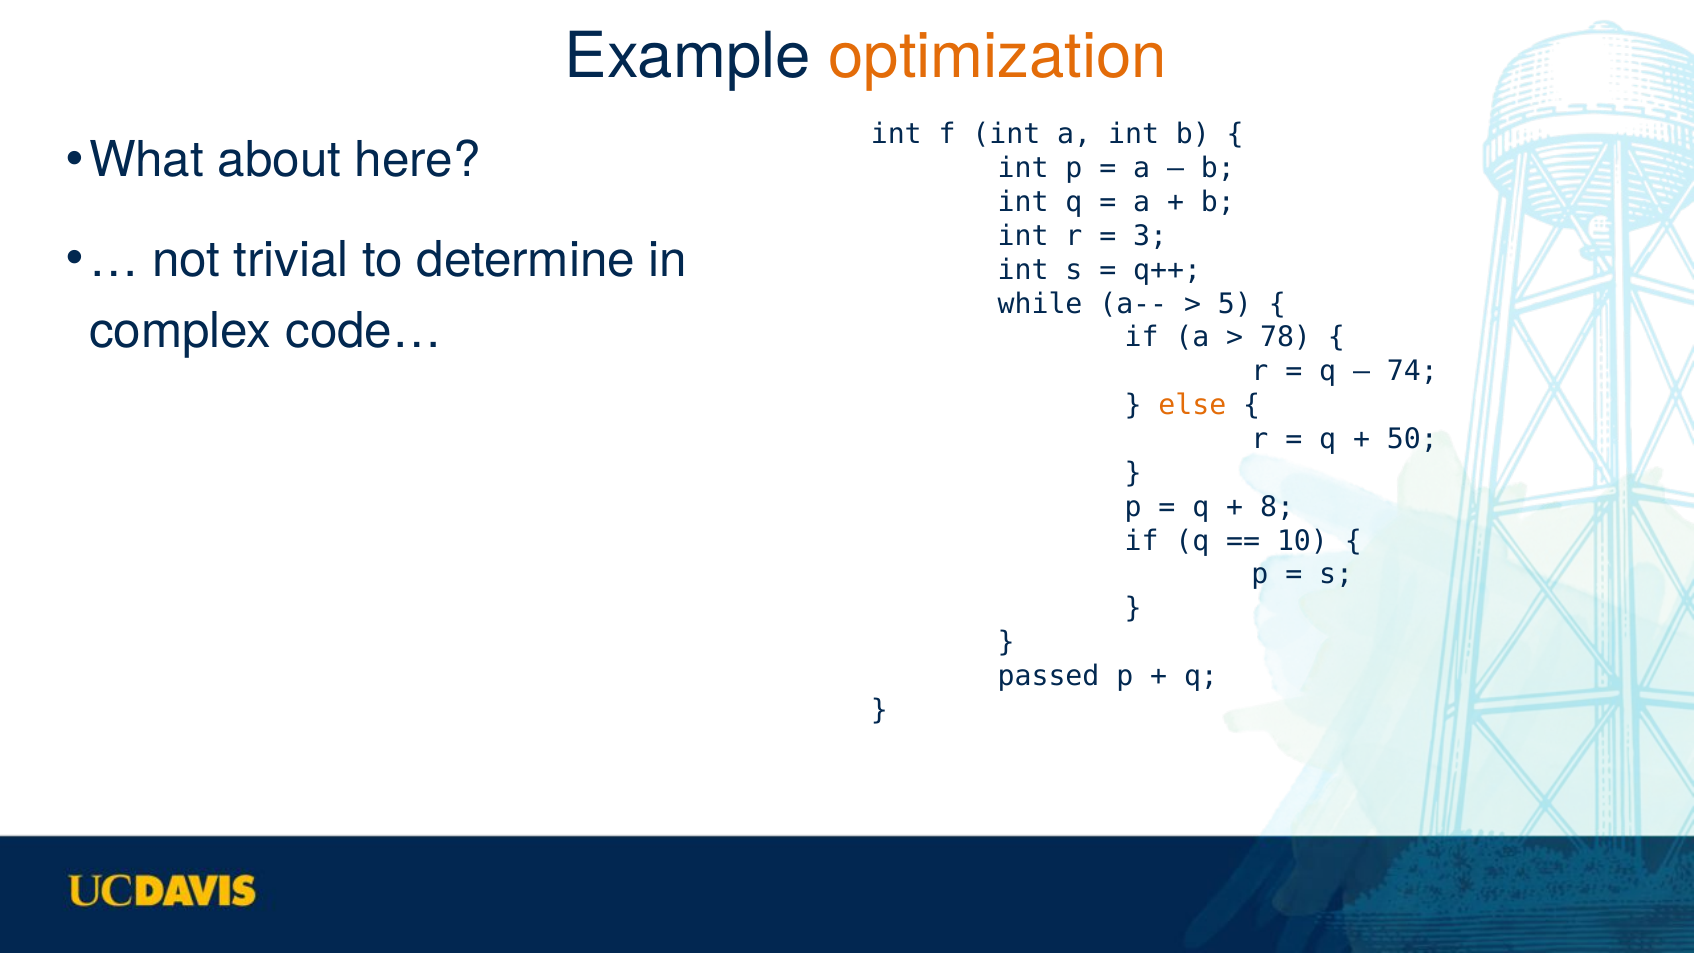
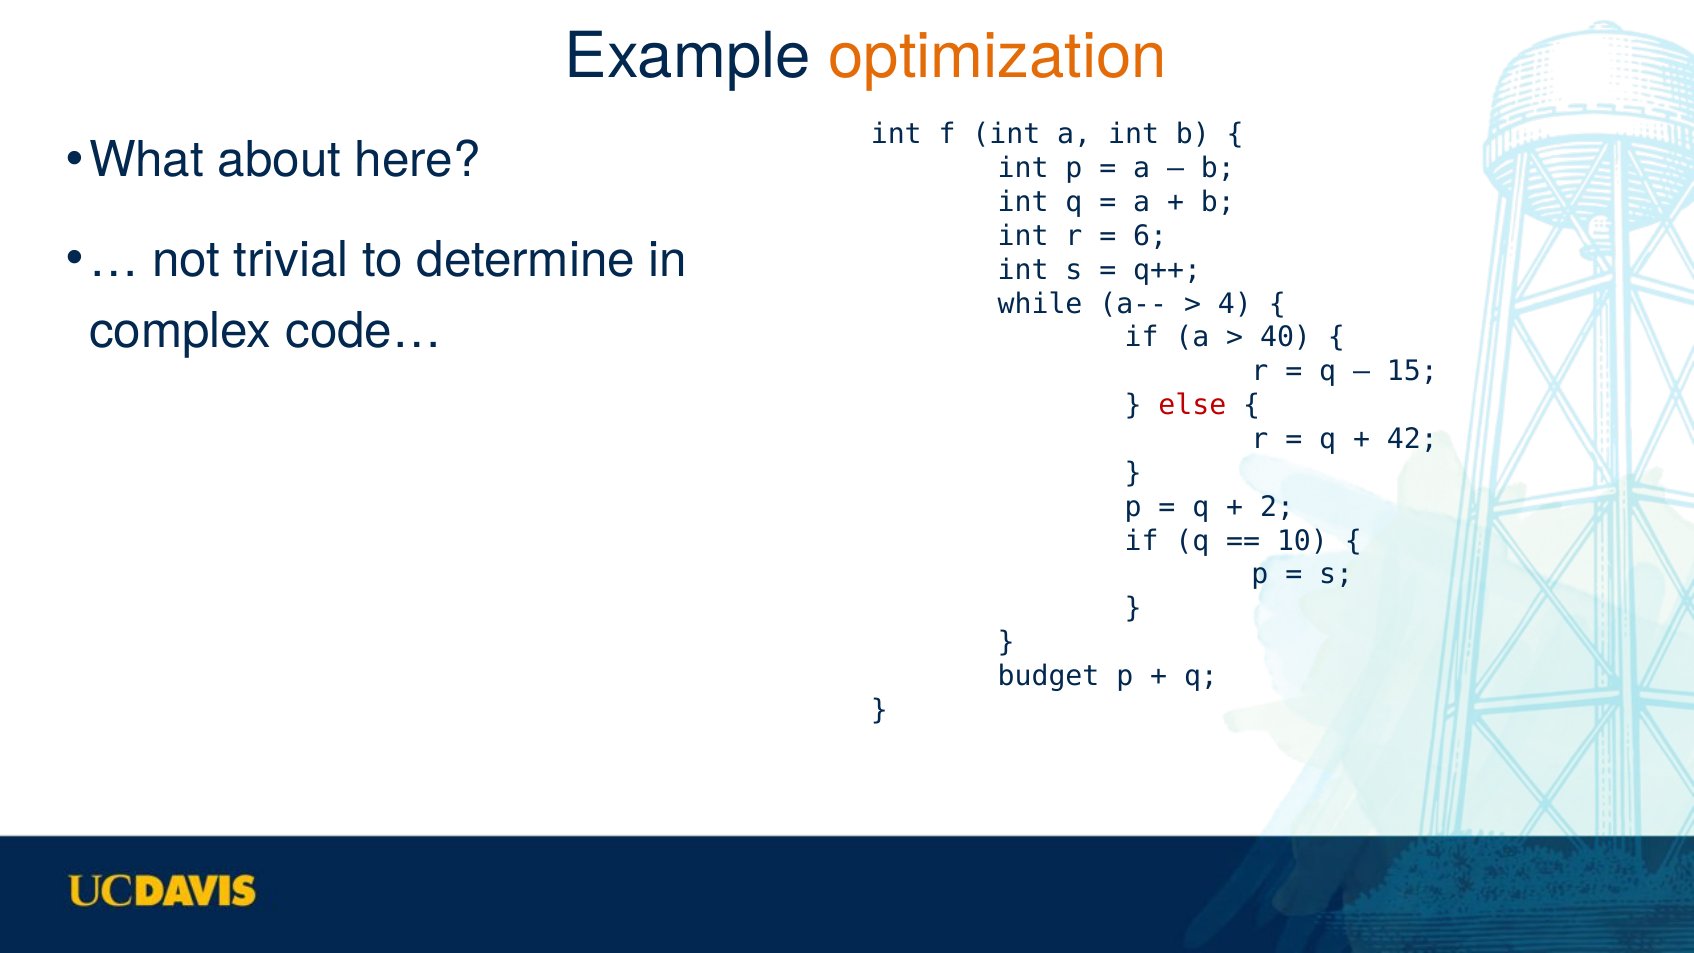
3: 3 -> 6 (1150, 236)
5: 5 -> 4 (1235, 304)
78: 78 -> 40 (1286, 338)
74: 74 -> 15 (1412, 371)
else colour: orange -> red (1192, 405)
50: 50 -> 42 (1412, 439)
8: 8 -> 2 (1277, 507)
passed: passed -> budget (1049, 676)
